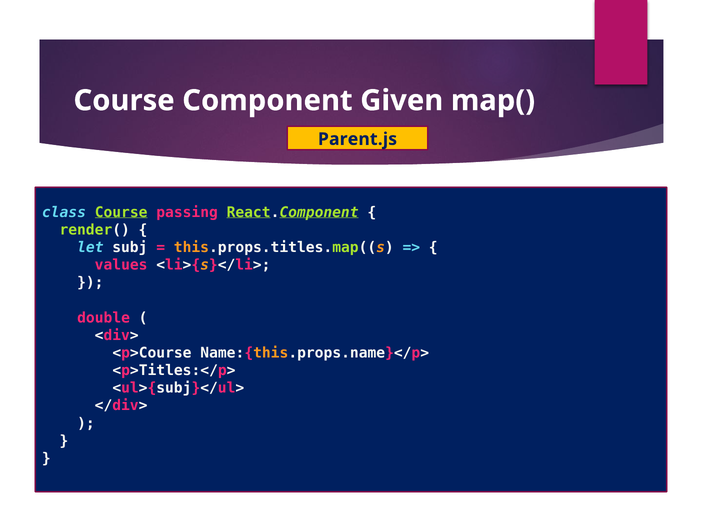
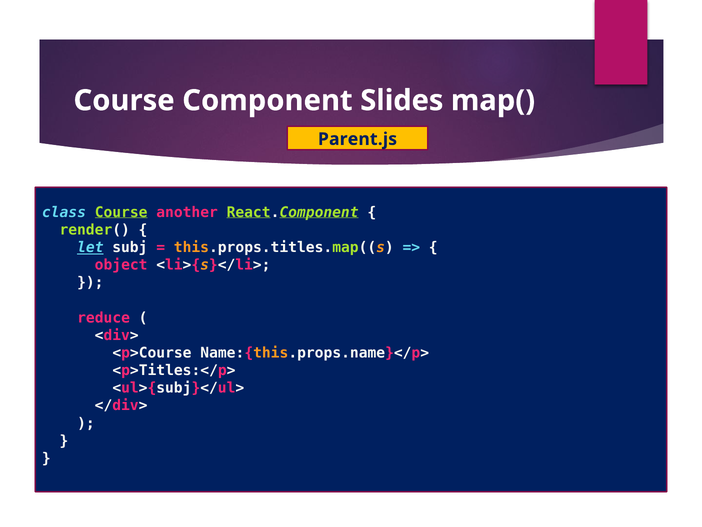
Given: Given -> Slides (402, 100)
passing: passing -> another (187, 212)
let underline: none -> present (90, 247)
values: values -> object (121, 265)
double: double -> reduce (104, 317)
